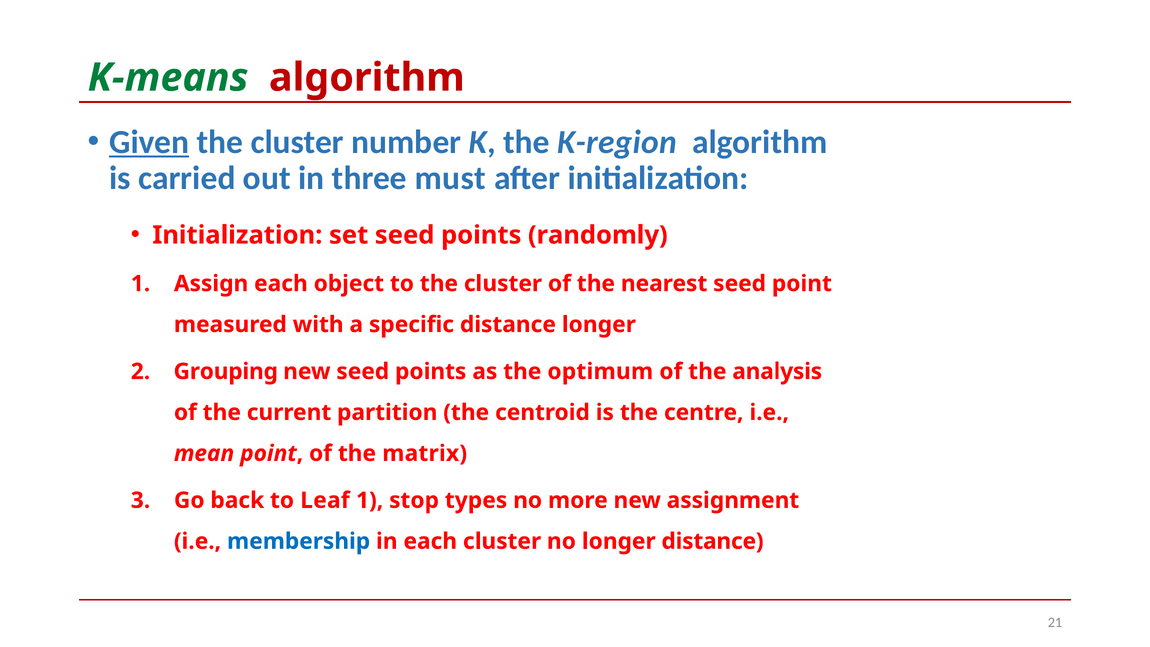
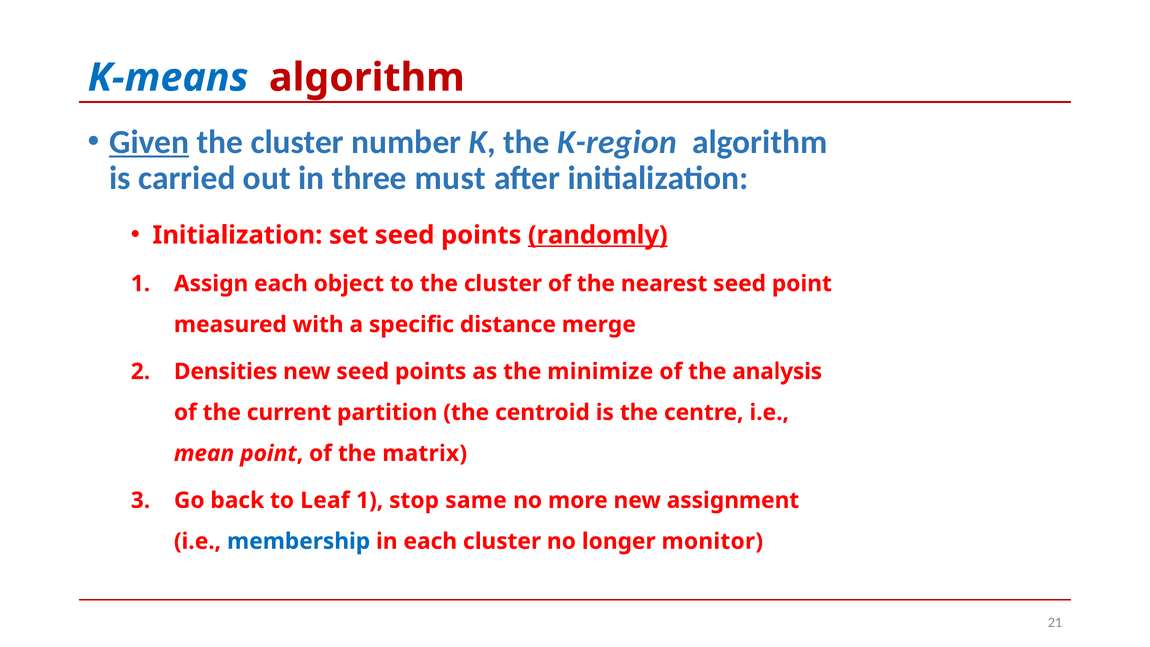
K-means colour: green -> blue (168, 78)
randomly underline: none -> present (598, 235)
distance longer: longer -> merge (599, 325)
Grouping: Grouping -> Densities (226, 371)
optimum: optimum -> minimize (600, 371)
types: types -> same (476, 500)
longer distance: distance -> monitor (712, 541)
